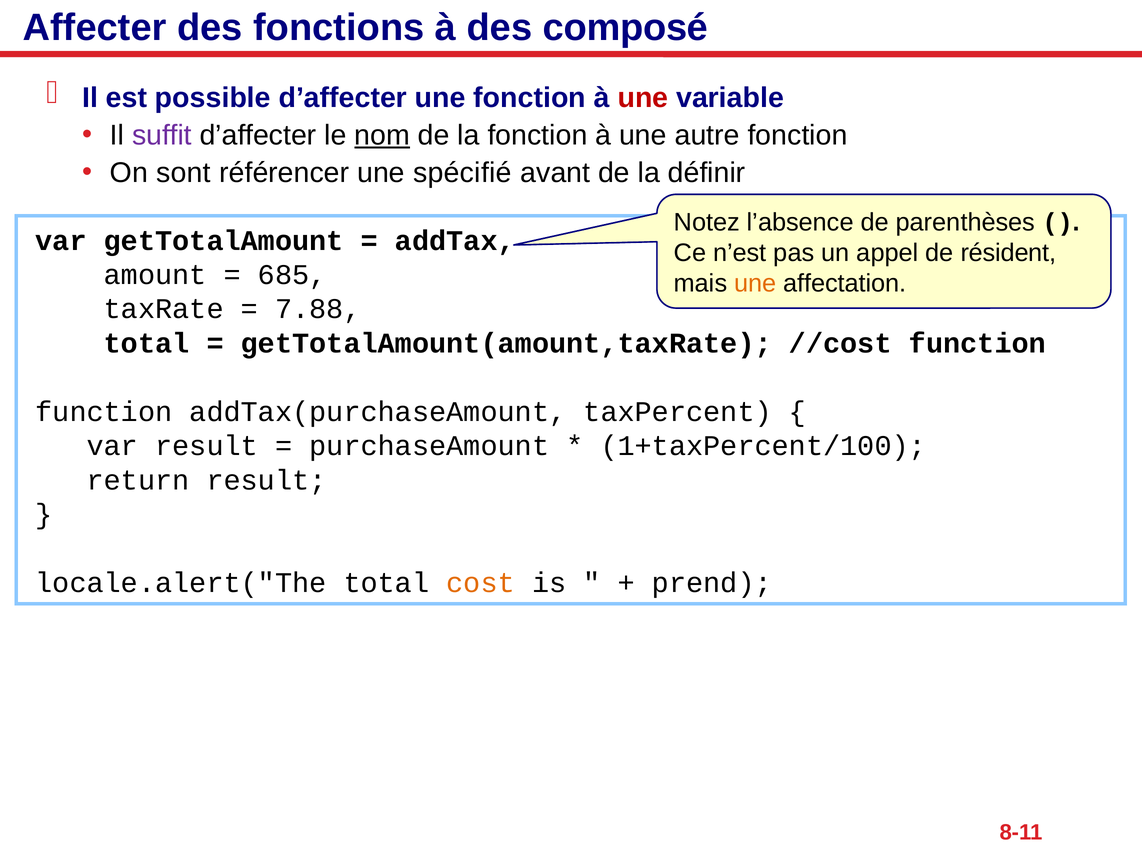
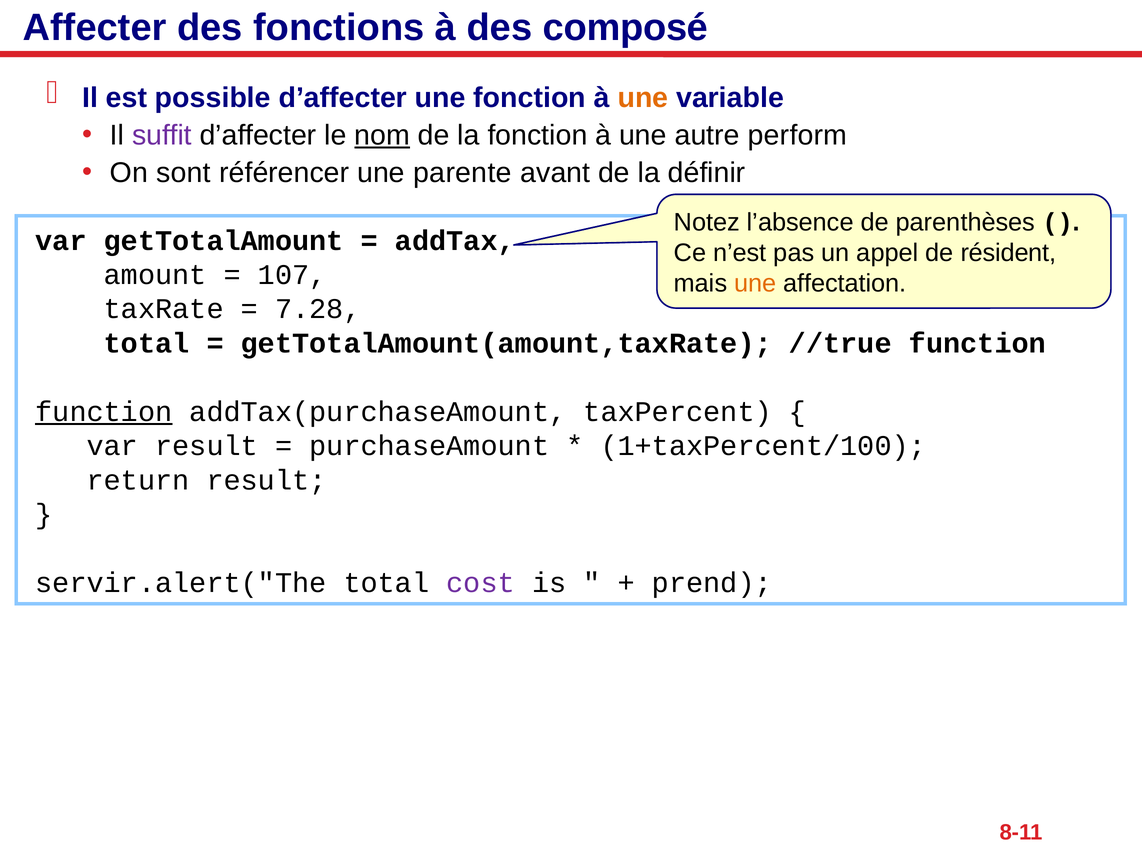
une colour: red -> orange (643, 98)
autre fonction: fonction -> perform (797, 135)
spécifié: spécifié -> parente (462, 173)
685: 685 -> 107 (292, 275)
7.88: 7.88 -> 7.28 (318, 309)
//cost: //cost -> //true (840, 344)
function underline: none -> present (104, 412)
locale.alert("The: locale.alert("The -> servir.alert("The (181, 583)
cost colour: orange -> purple (481, 583)
